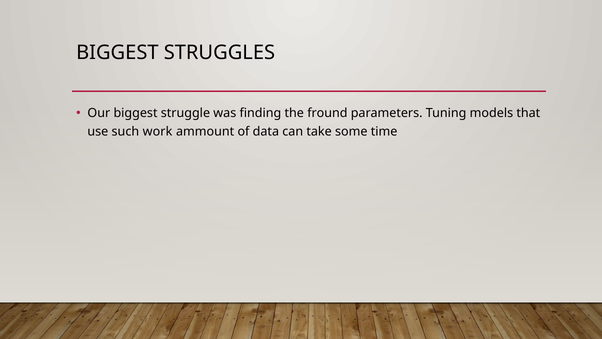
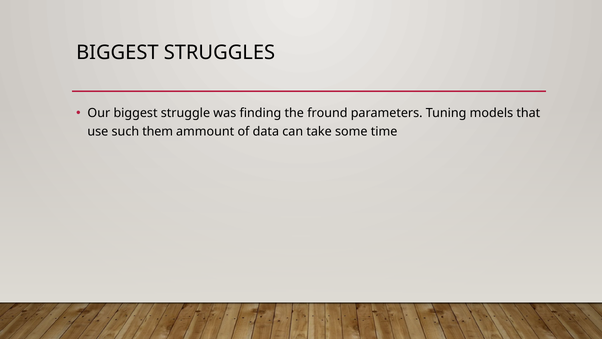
work: work -> them (158, 131)
